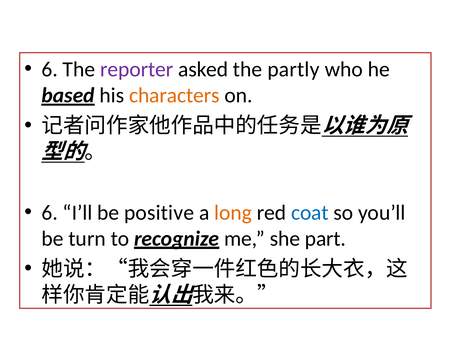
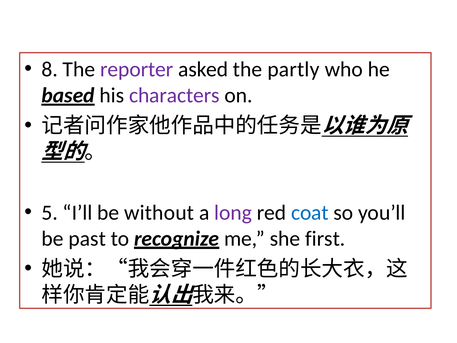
6: 6 -> 8 (50, 69)
characters colour: orange -> purple (174, 95)
6: 6 -> 5 (50, 213)
positive: positive -> without (159, 213)
long colour: orange -> purple (233, 213)
turn: turn -> past (87, 238)
part: part -> first (325, 238)
